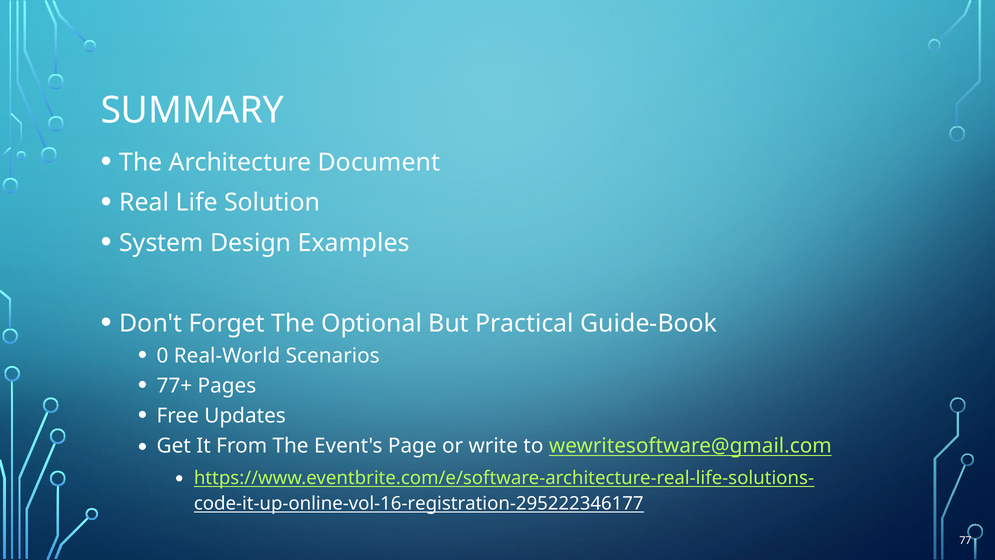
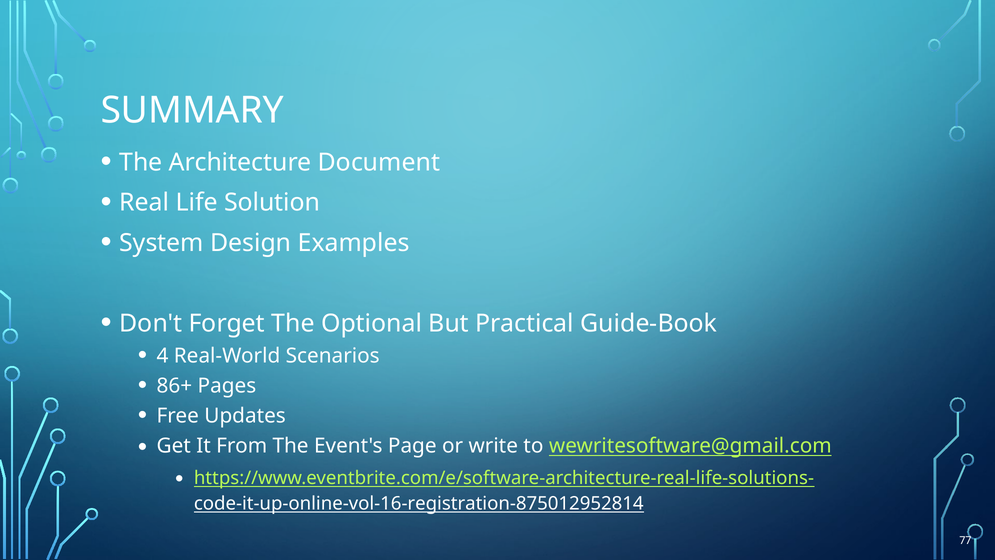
0: 0 -> 4 (163, 355)
77+: 77+ -> 86+ (174, 386)
code-it-up-online-vol-16-registration-295222346177: code-it-up-online-vol-16-registration-295222346177 -> code-it-up-online-vol-16-registration-875012952814 (419, 503)
